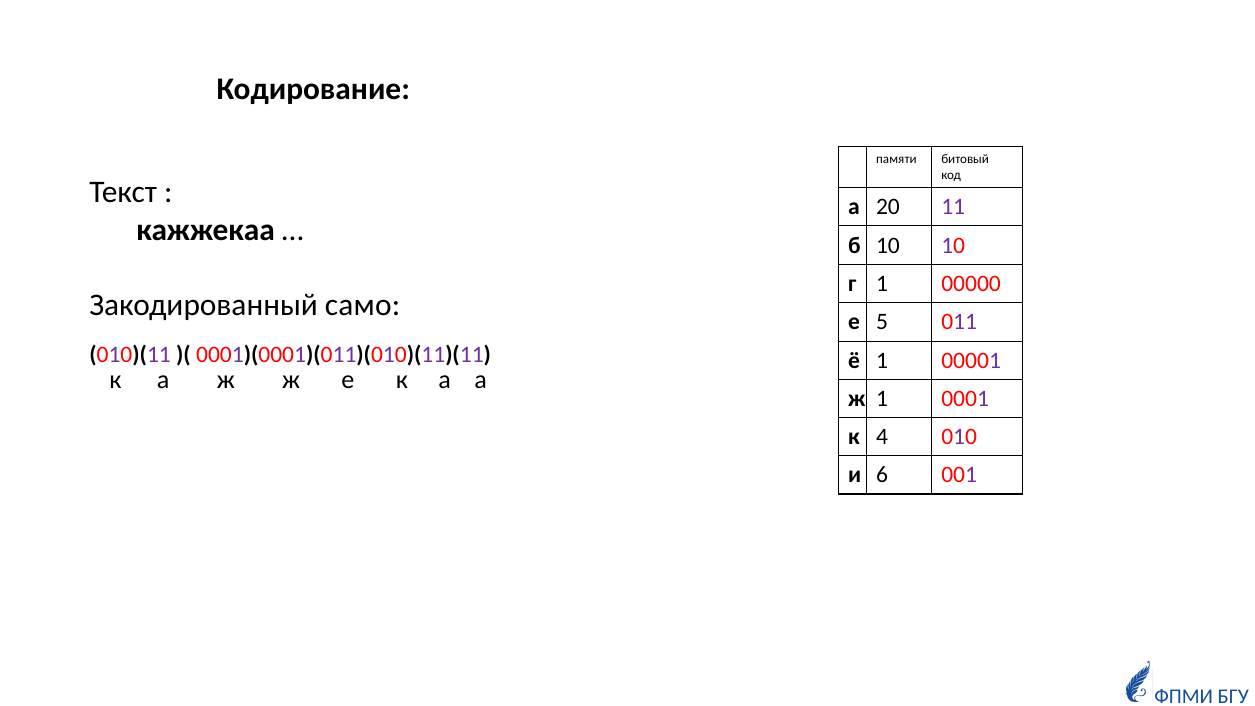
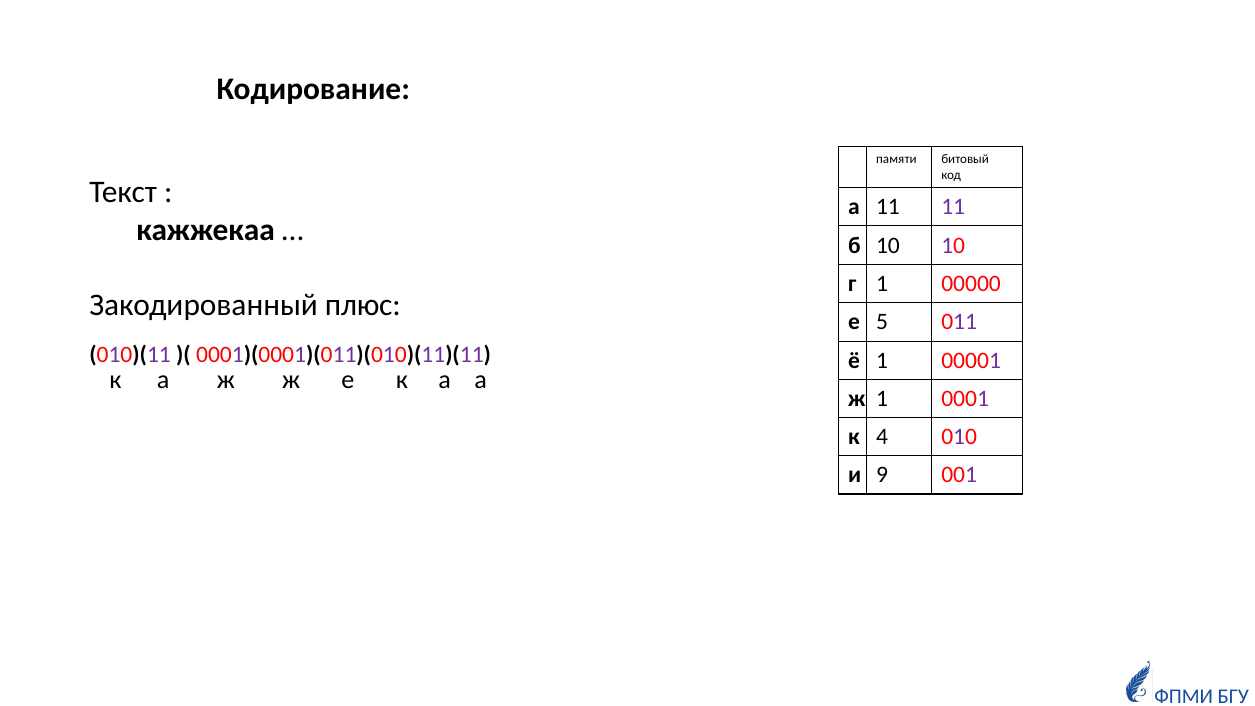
а 20: 20 -> 11 (888, 207)
само: само -> плюс (363, 305)
6: 6 -> 9 (882, 475)
